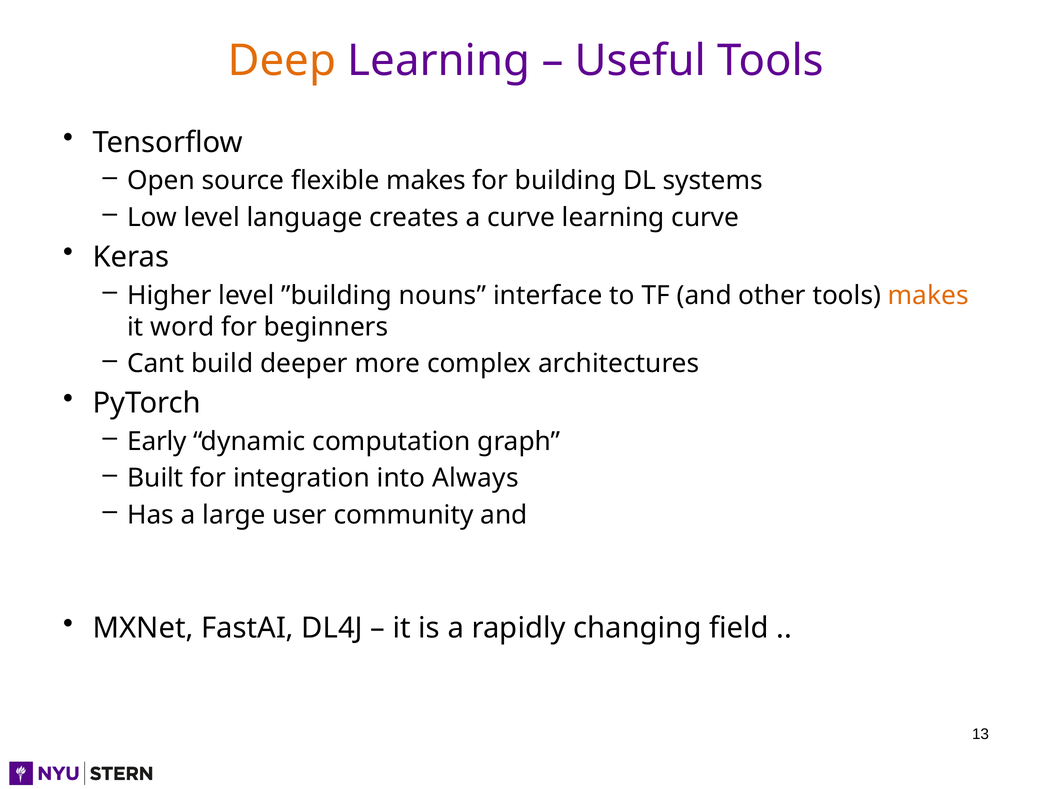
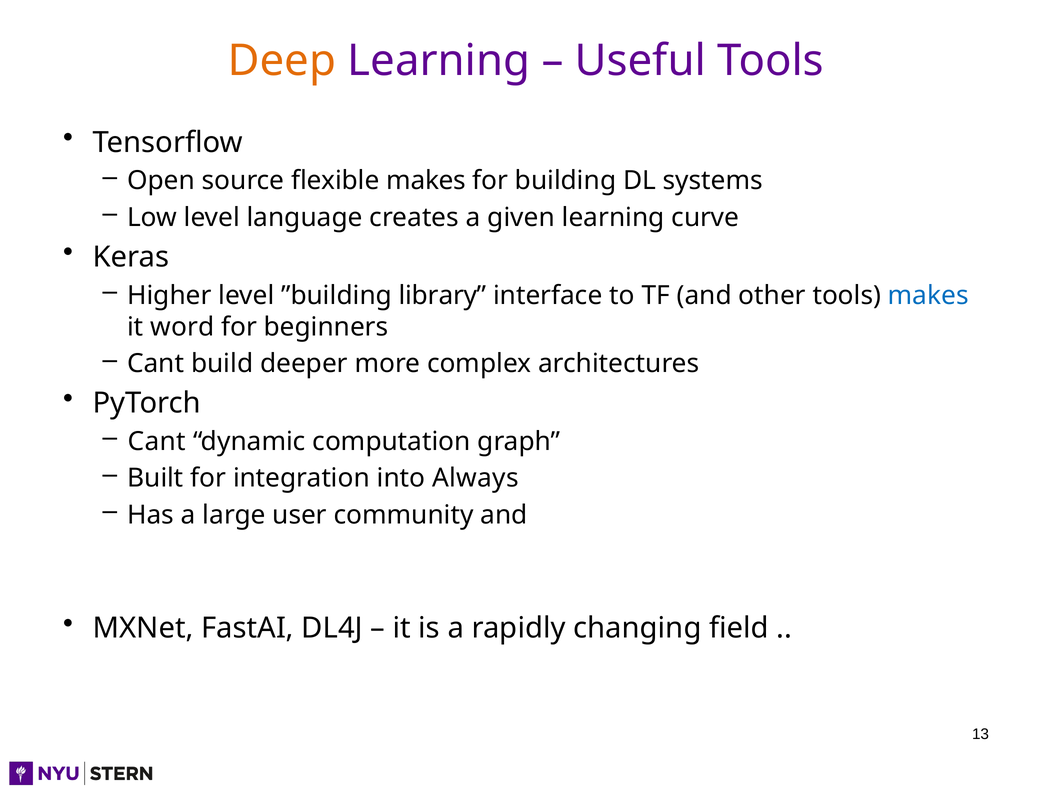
a curve: curve -> given (521, 218)
nouns: nouns -> library (443, 295)
makes colour: orange -> blue (928, 295)
Early: Early -> Cant (157, 441)
